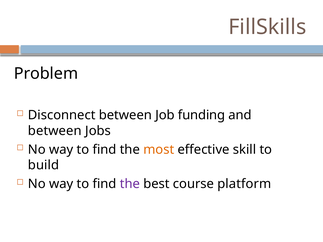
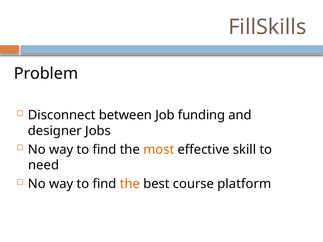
between: between -> designer (55, 131)
build: build -> need (44, 165)
the colour: purple -> orange (130, 184)
